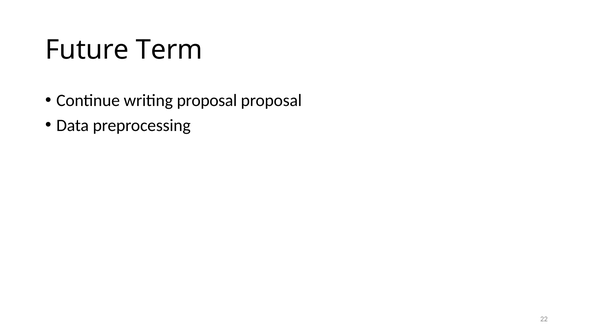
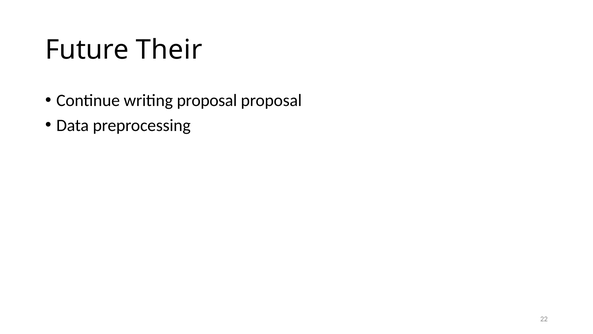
Term: Term -> Their (169, 50)
